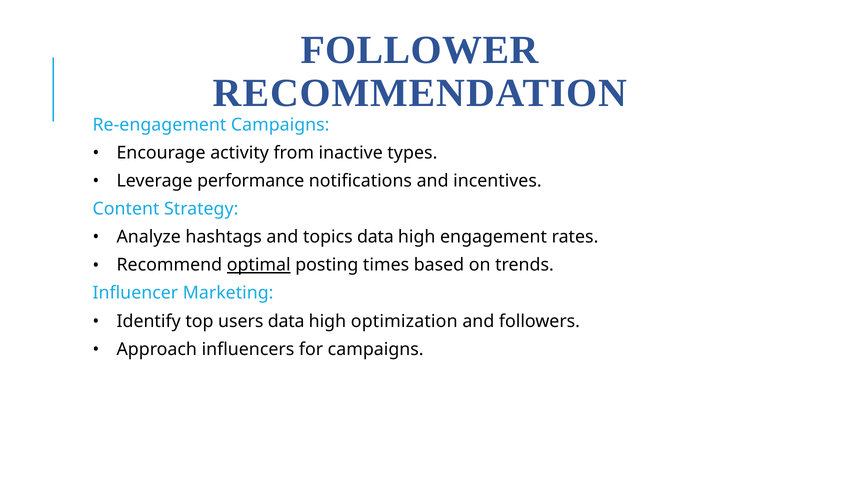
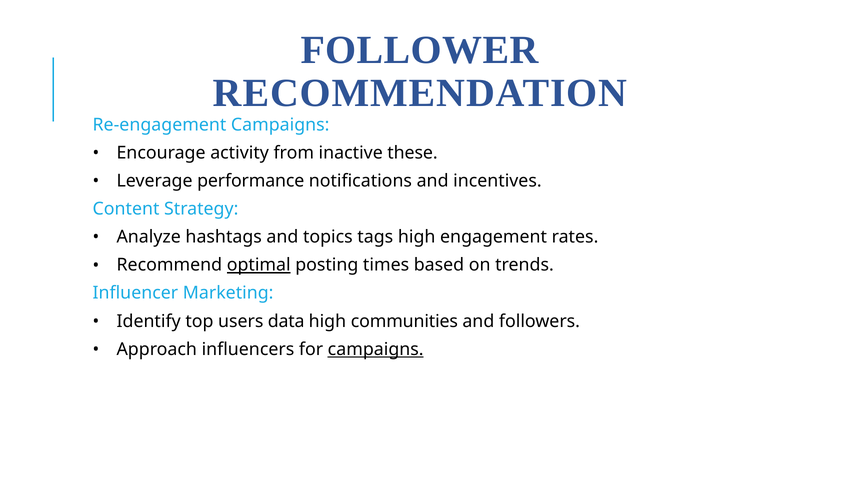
types: types -> these (413, 153)
topics data: data -> tags (375, 237)
optimization: optimization -> communities (404, 321)
campaigns underline: none -> present (376, 349)
